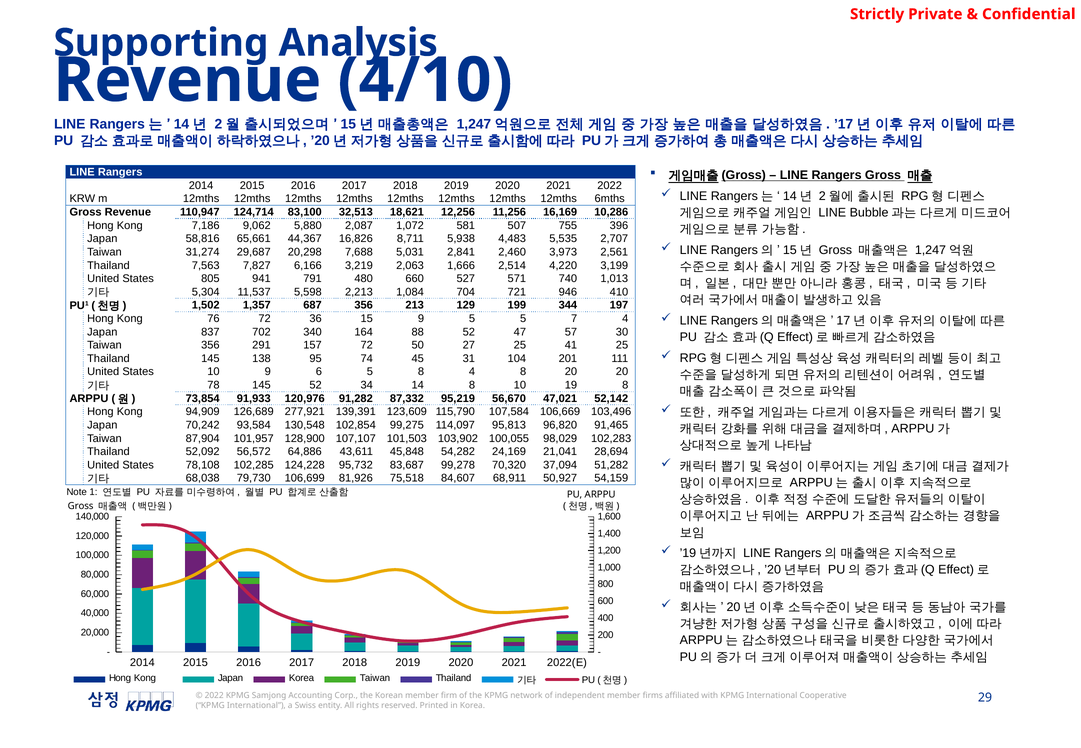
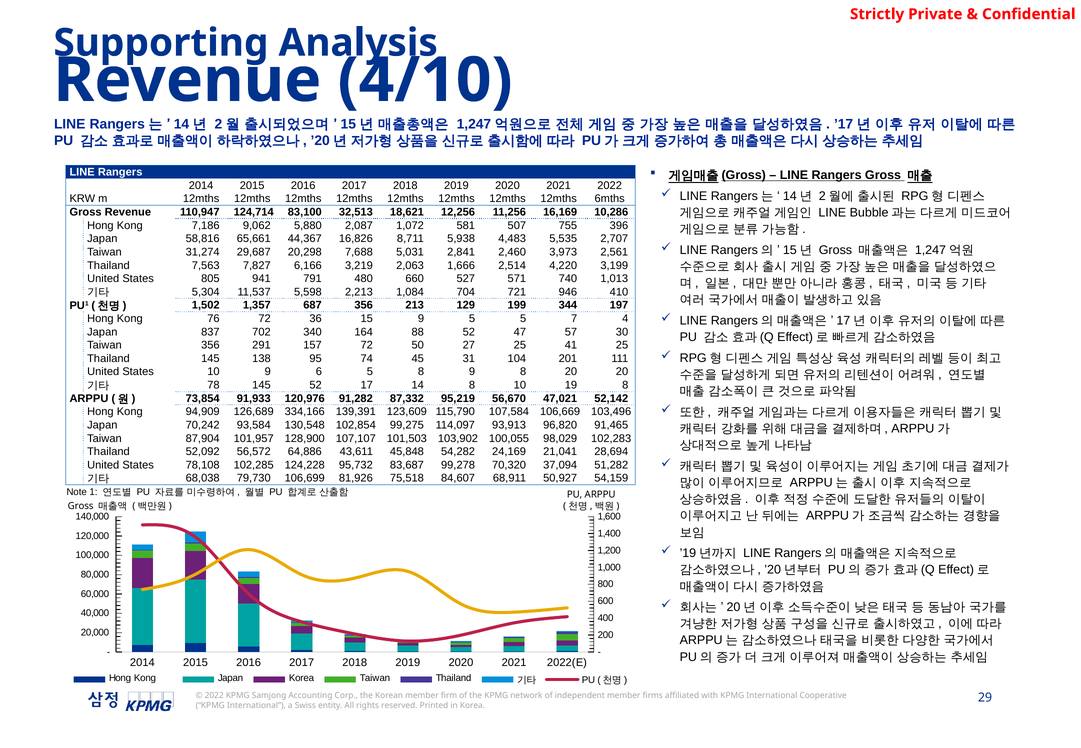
8 4: 4 -> 9 (472, 372)
34: 34 -> 17 (367, 385)
277,921: 277,921 -> 334,166 (305, 412)
95,813: 95,813 -> 93,913 (509, 425)
